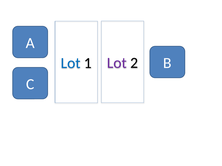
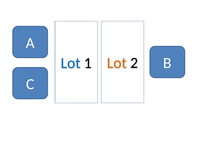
Lot colour: purple -> orange (117, 63)
